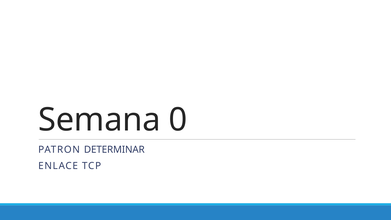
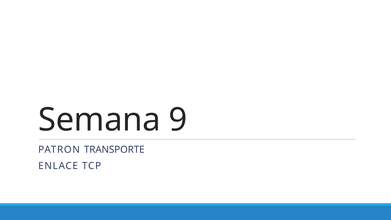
0: 0 -> 9 (178, 120)
DETERMINAR: DETERMINAR -> TRANSPORTE (114, 150)
